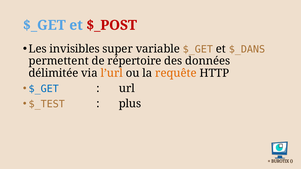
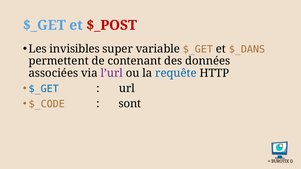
répertoire: répertoire -> contenant (134, 61)
délimitée: délimitée -> associées (53, 73)
l’url colour: orange -> purple (112, 73)
requête colour: orange -> blue (176, 73)
$_TEST: $_TEST -> $_CODE (47, 104)
plus: plus -> sont (130, 104)
